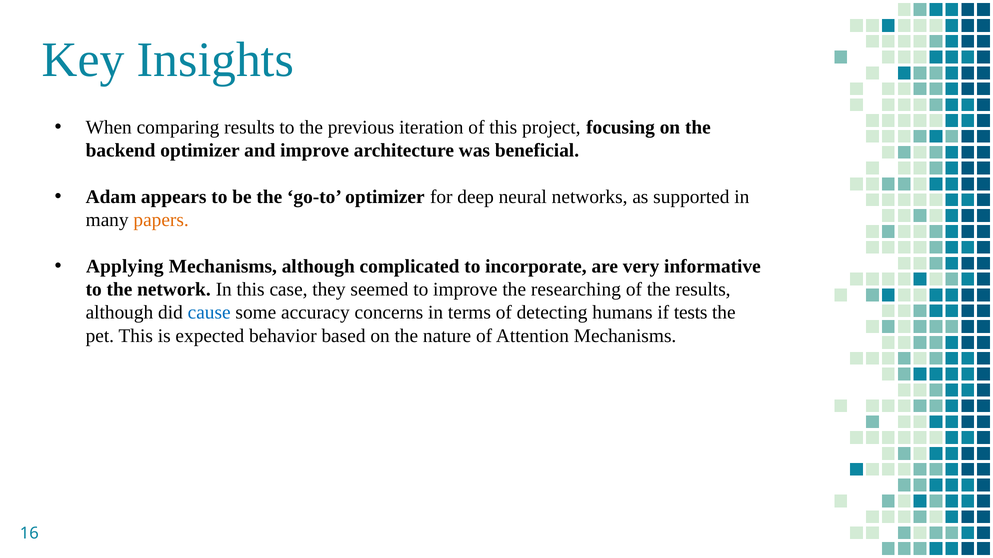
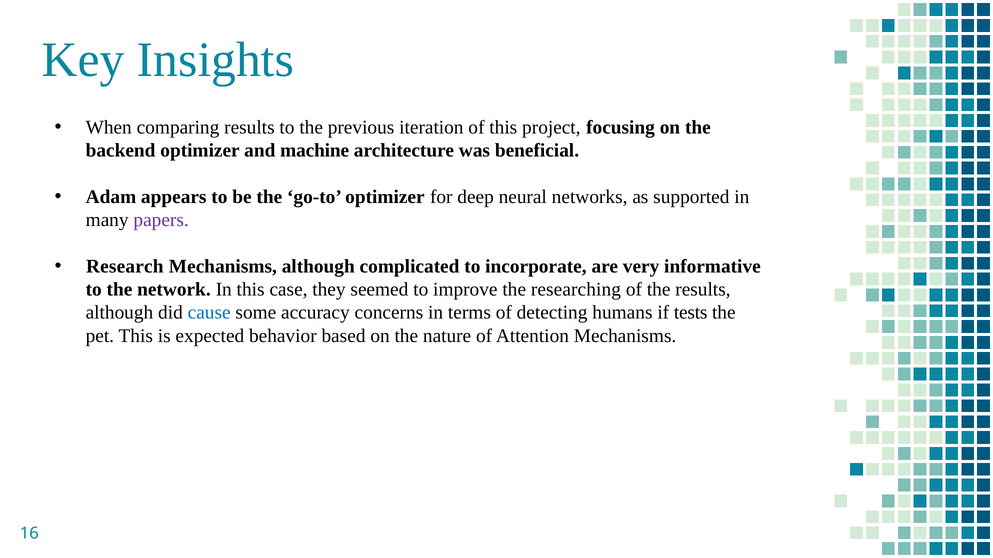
and improve: improve -> machine (315, 151)
papers colour: orange -> purple (161, 220)
Applying: Applying -> Research (125, 267)
